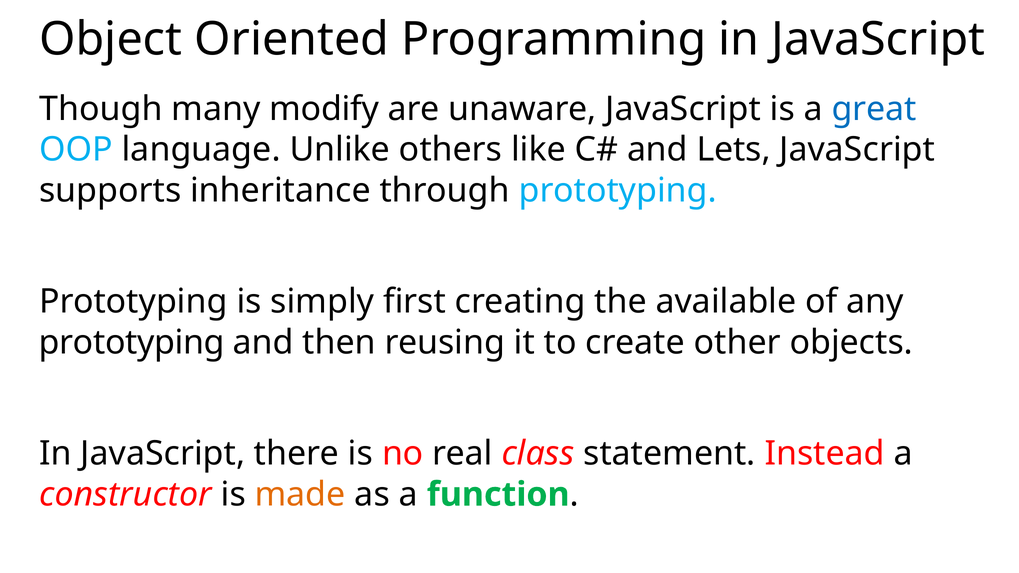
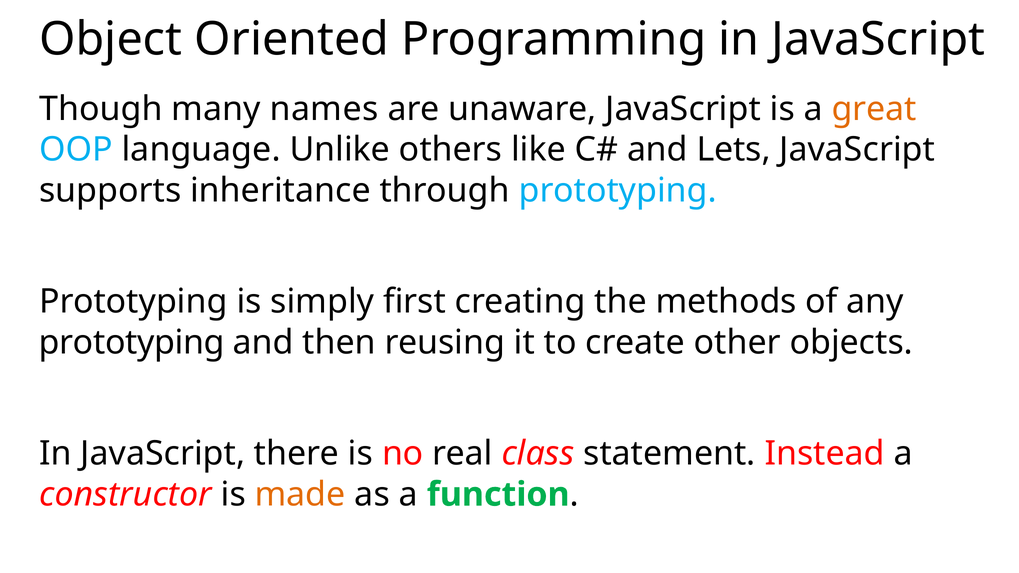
modify: modify -> names (324, 109)
great colour: blue -> orange (874, 109)
available: available -> methods (726, 302)
